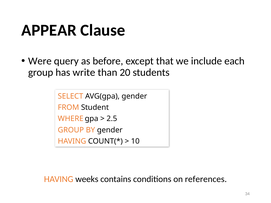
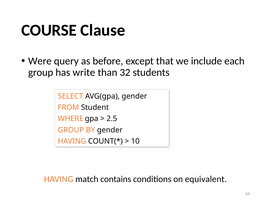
APPEAR: APPEAR -> COURSE (49, 30)
20: 20 -> 32 (125, 72)
weeks: weeks -> match (87, 179)
references: references -> equivalent (206, 179)
